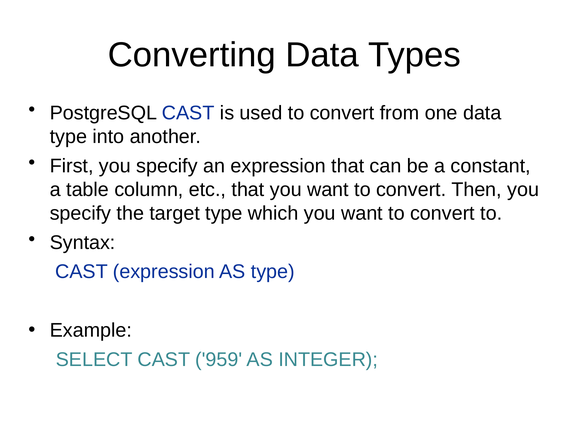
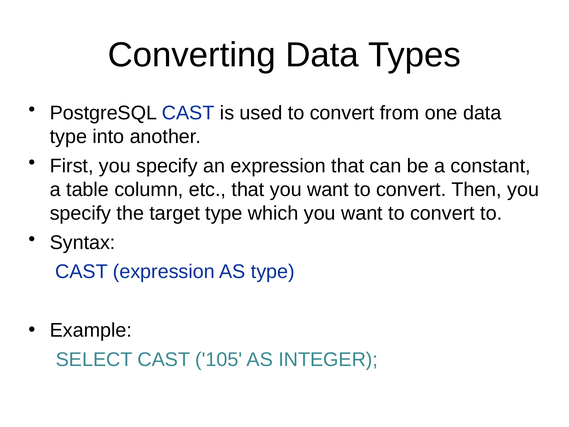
959: 959 -> 105 (219, 359)
